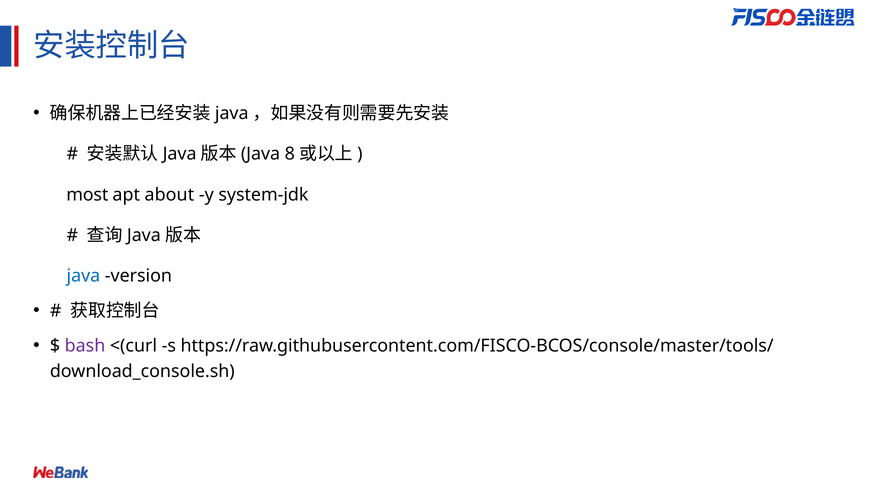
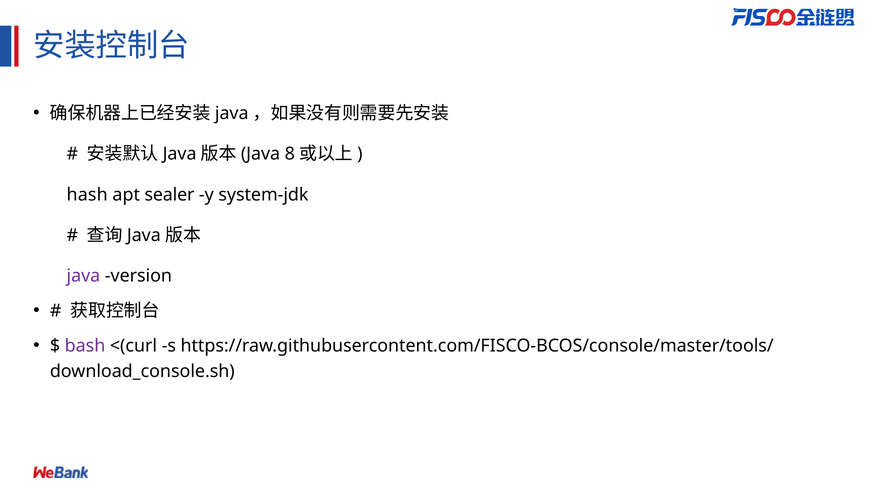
most: most -> hash (87, 194)
about: about -> sealer (169, 194)
java colour: blue -> purple (83, 276)
